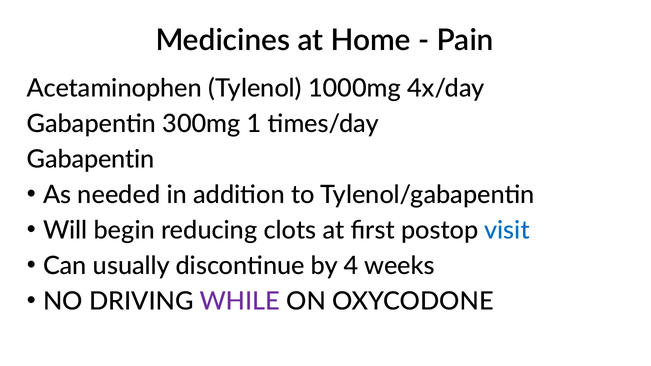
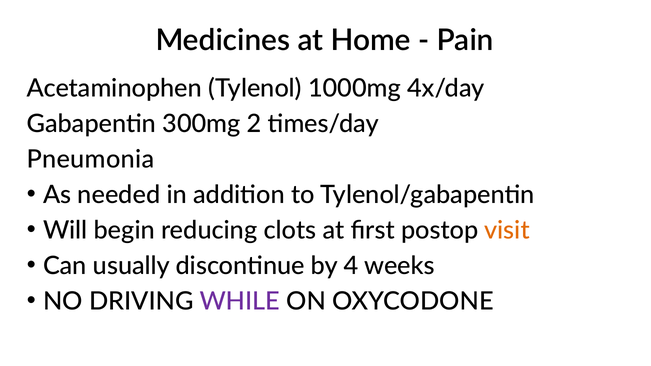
1: 1 -> 2 (254, 124)
Gabapentin: Gabapentin -> Pneumonia (91, 160)
visit colour: blue -> orange (507, 230)
